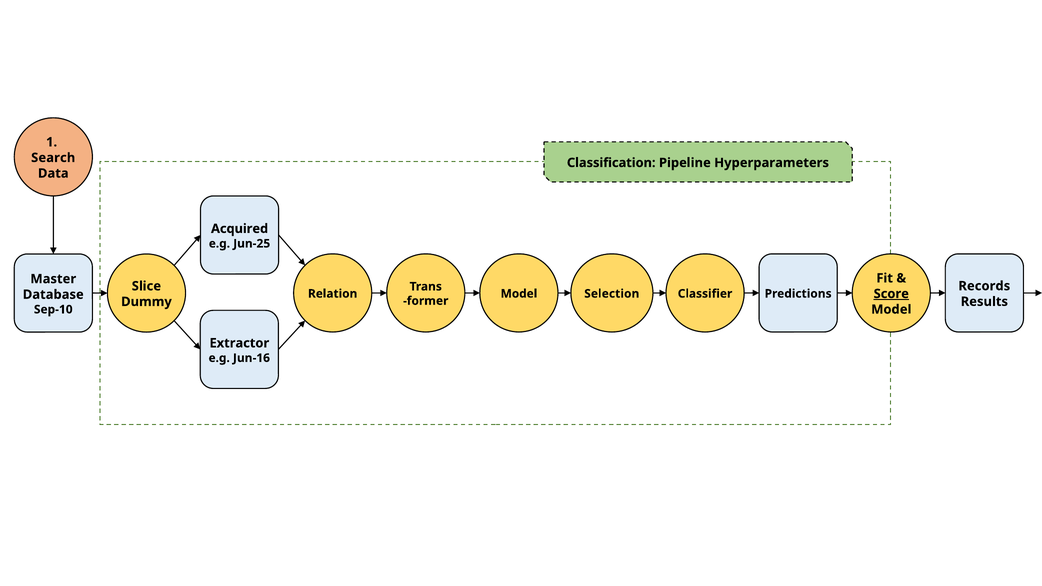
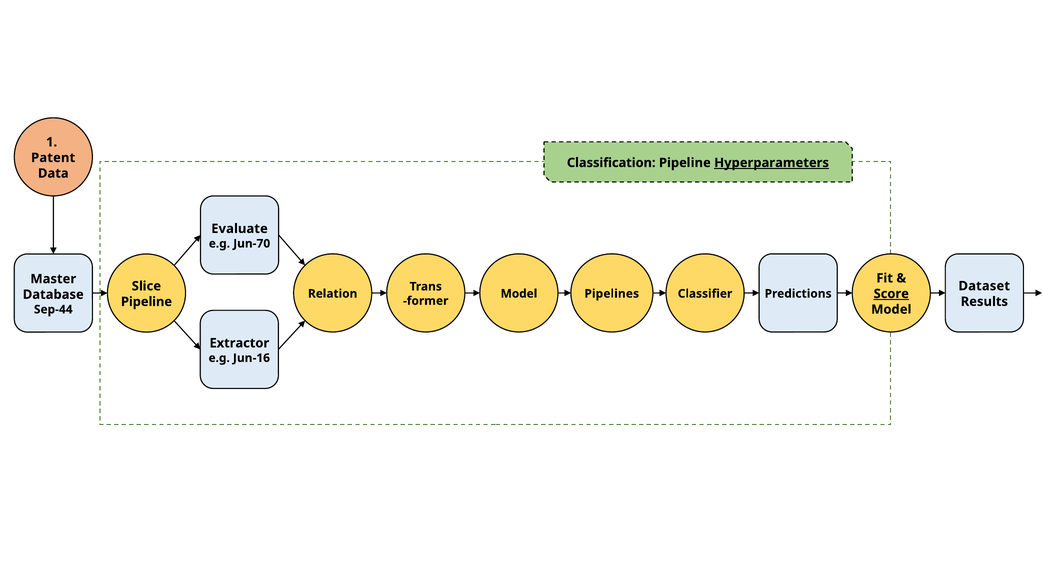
Search: Search -> Patent (53, 158)
Hyperparameters underline: none -> present (772, 163)
Acquired: Acquired -> Evaluate (239, 229)
Jun-25: Jun-25 -> Jun-70 (252, 244)
Records: Records -> Dataset (984, 286)
Selection: Selection -> Pipelines (612, 294)
Dummy: Dummy -> Pipeline (146, 302)
Sep-10: Sep-10 -> Sep-44 (53, 310)
